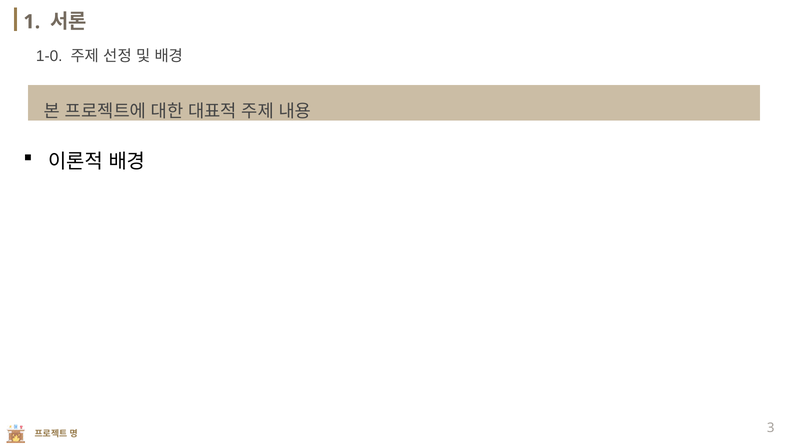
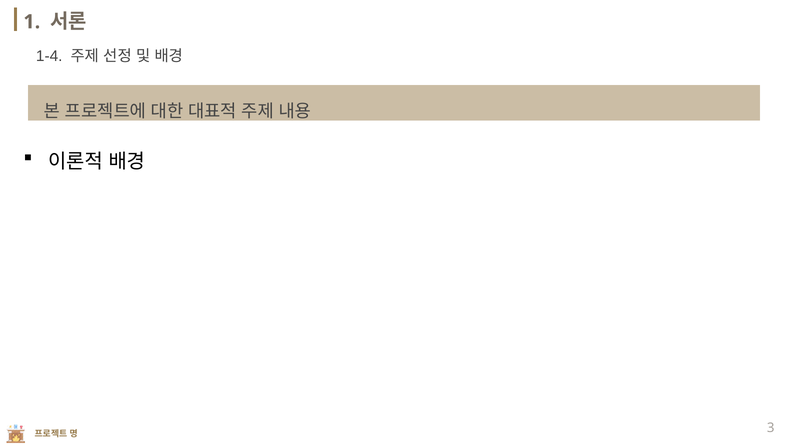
1-0: 1-0 -> 1-4 (49, 56)
